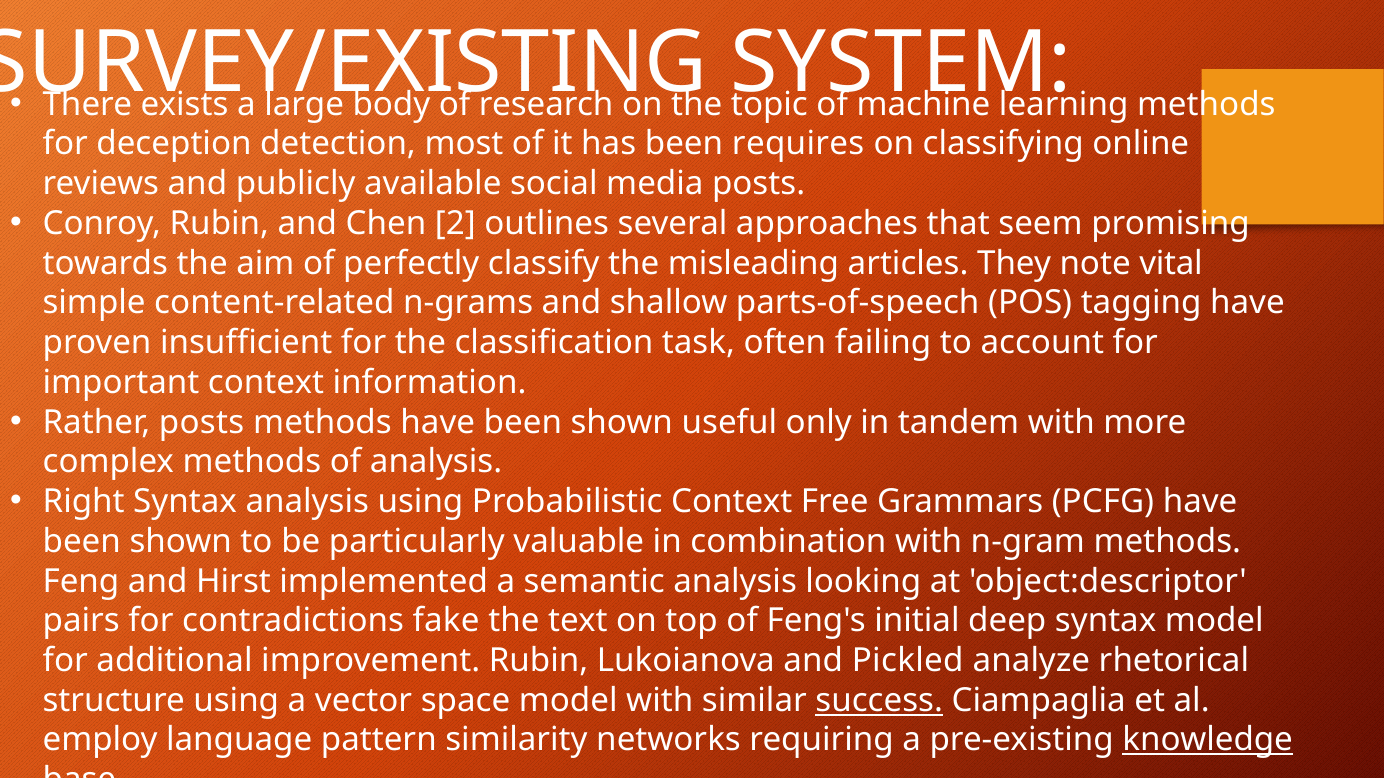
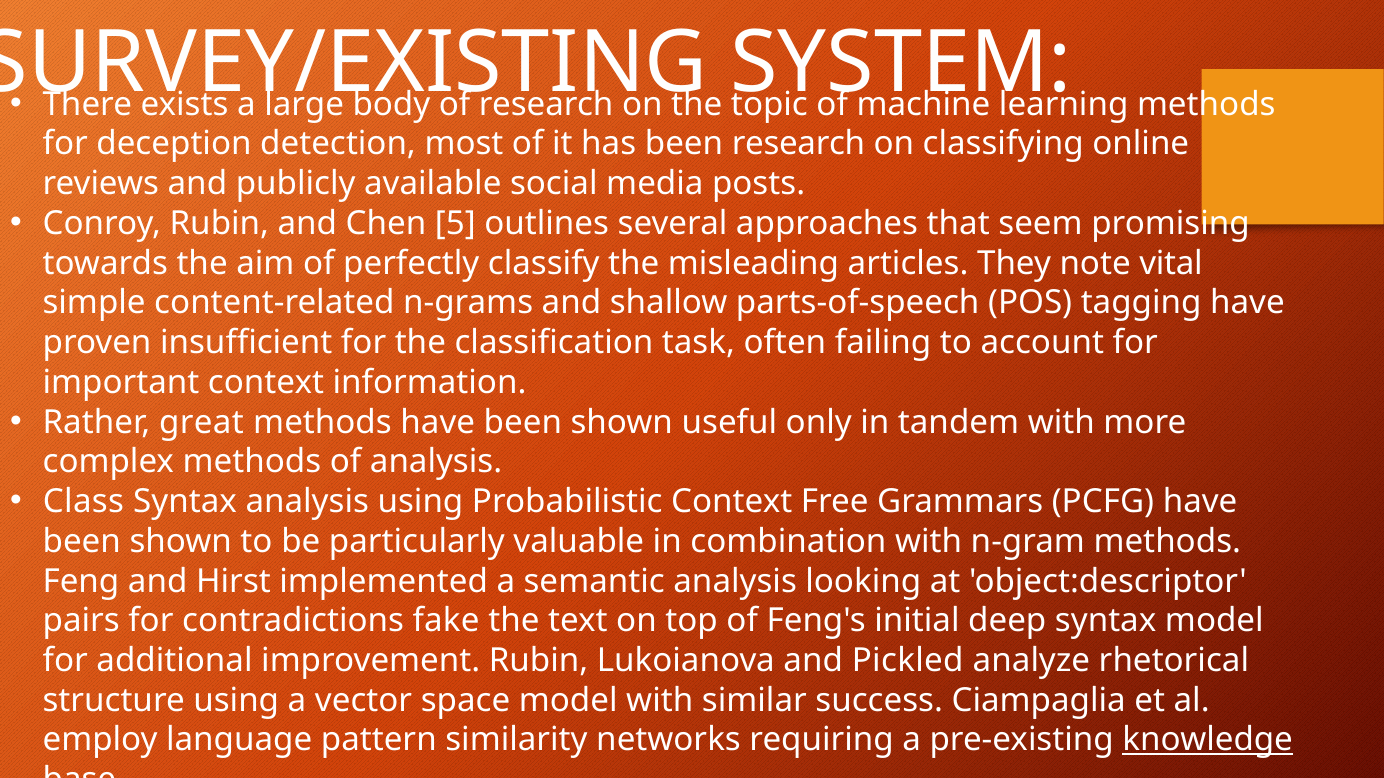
been requires: requires -> research (798, 144)
2: 2 -> 5 (455, 224)
Rather posts: posts -> great (202, 422)
Right: Right -> Class (83, 502)
success underline: present -> none (879, 701)
